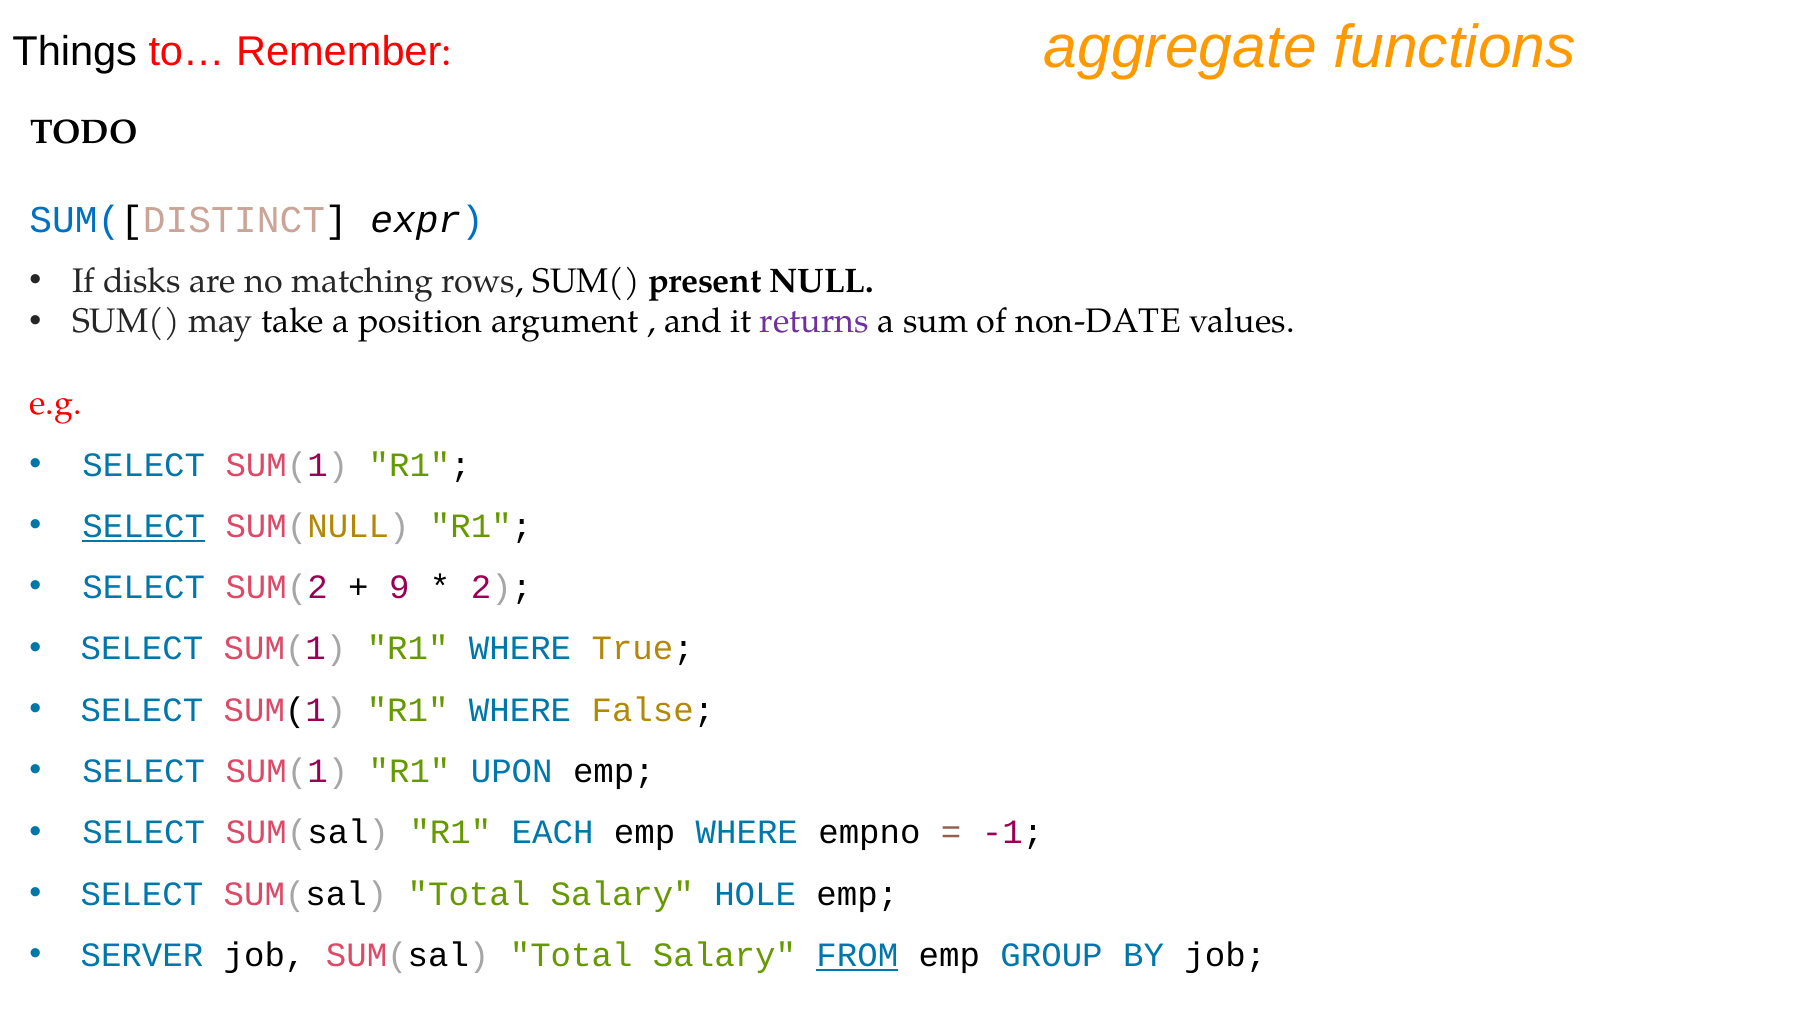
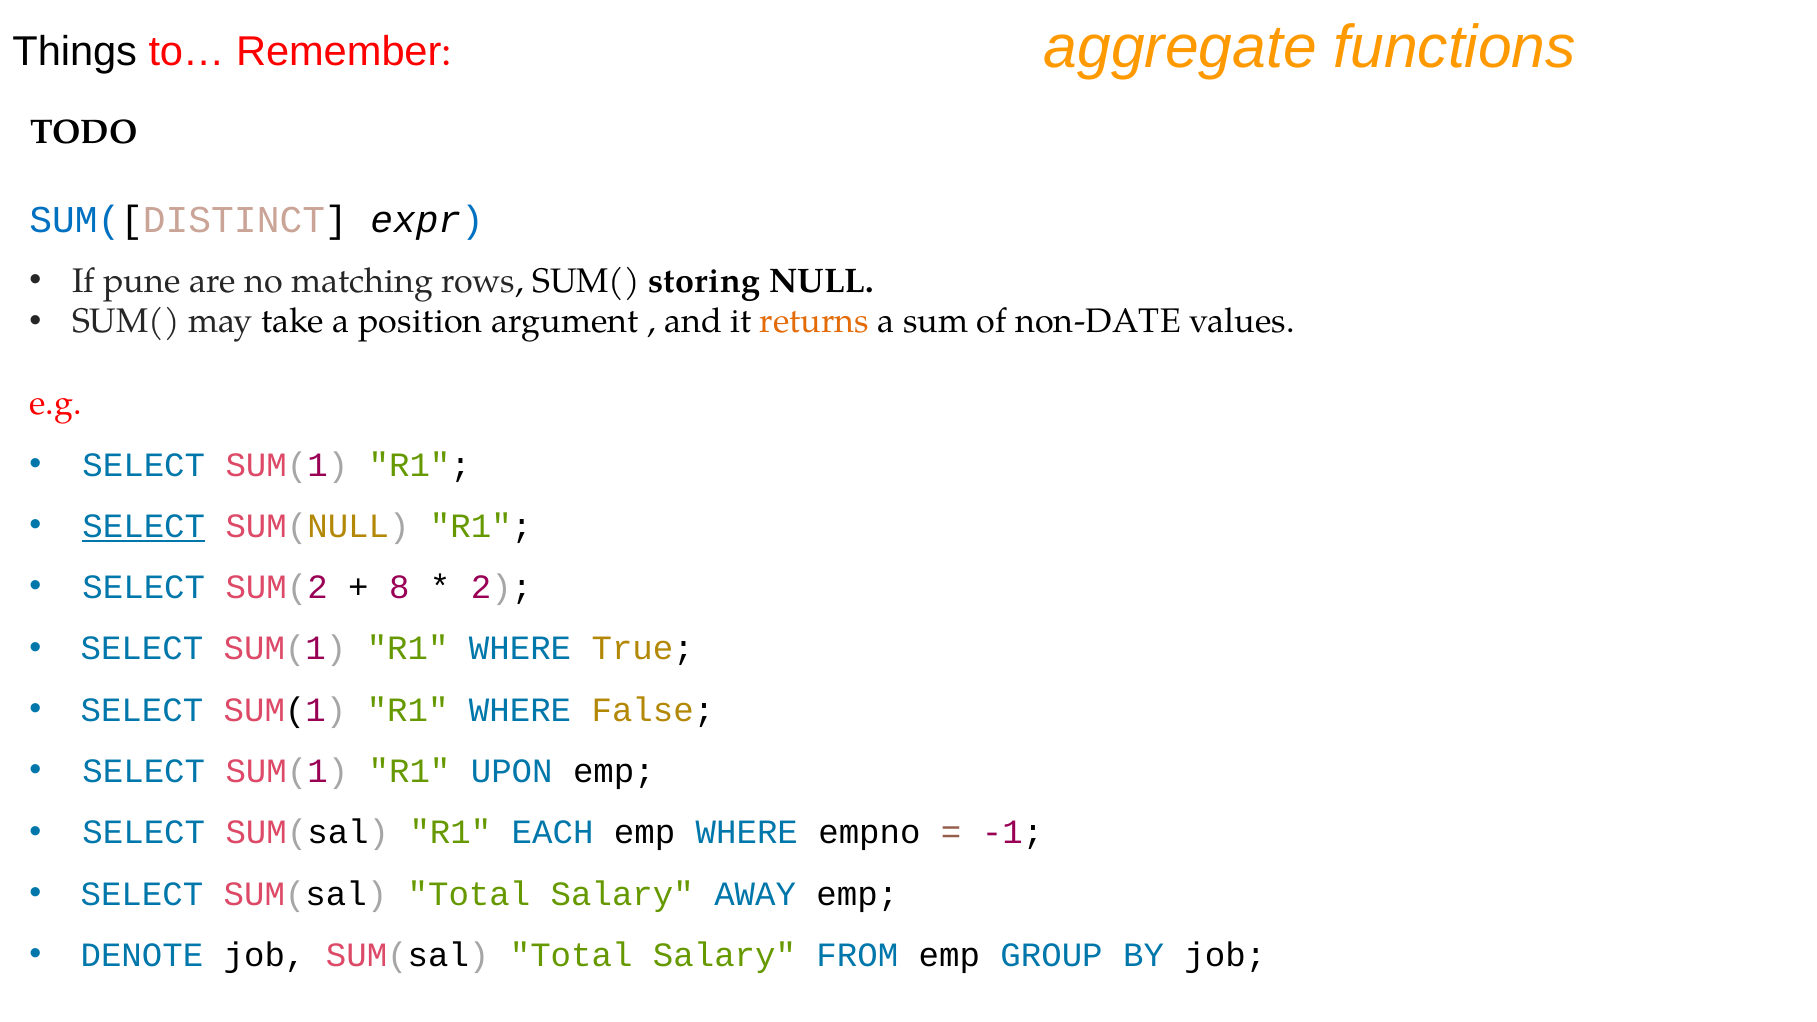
disks: disks -> pune (142, 281)
present: present -> storing (704, 281)
returns colour: purple -> orange (814, 322)
9: 9 -> 8 (399, 587)
HOLE: HOLE -> AWAY (755, 894)
SERVER: SERVER -> DENOTE (142, 955)
FROM underline: present -> none (857, 955)
